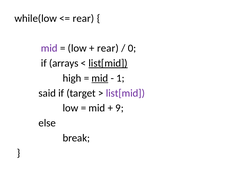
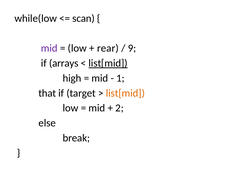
rear: rear -> scan (84, 18)
0: 0 -> 9 (132, 48)
mid underline: present -> none (100, 78)
said: said -> that (47, 93)
list[mid colour: purple -> orange (125, 93)
9: 9 -> 2 (120, 108)
